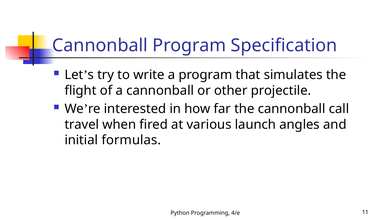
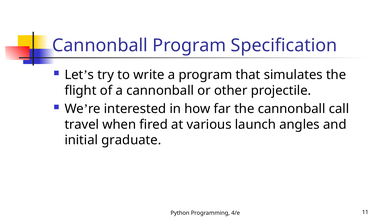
formulas: formulas -> graduate (131, 140)
